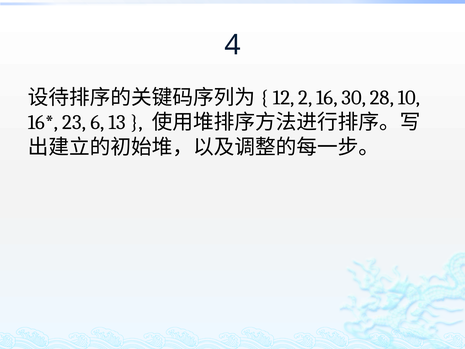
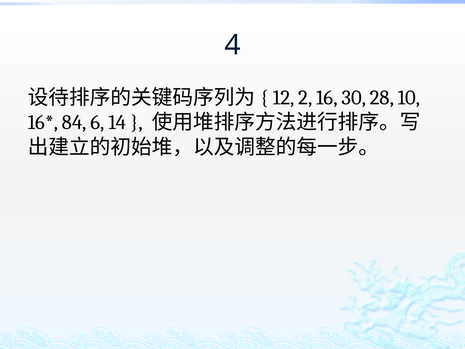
23: 23 -> 84 (74, 122)
13: 13 -> 14 (117, 122)
